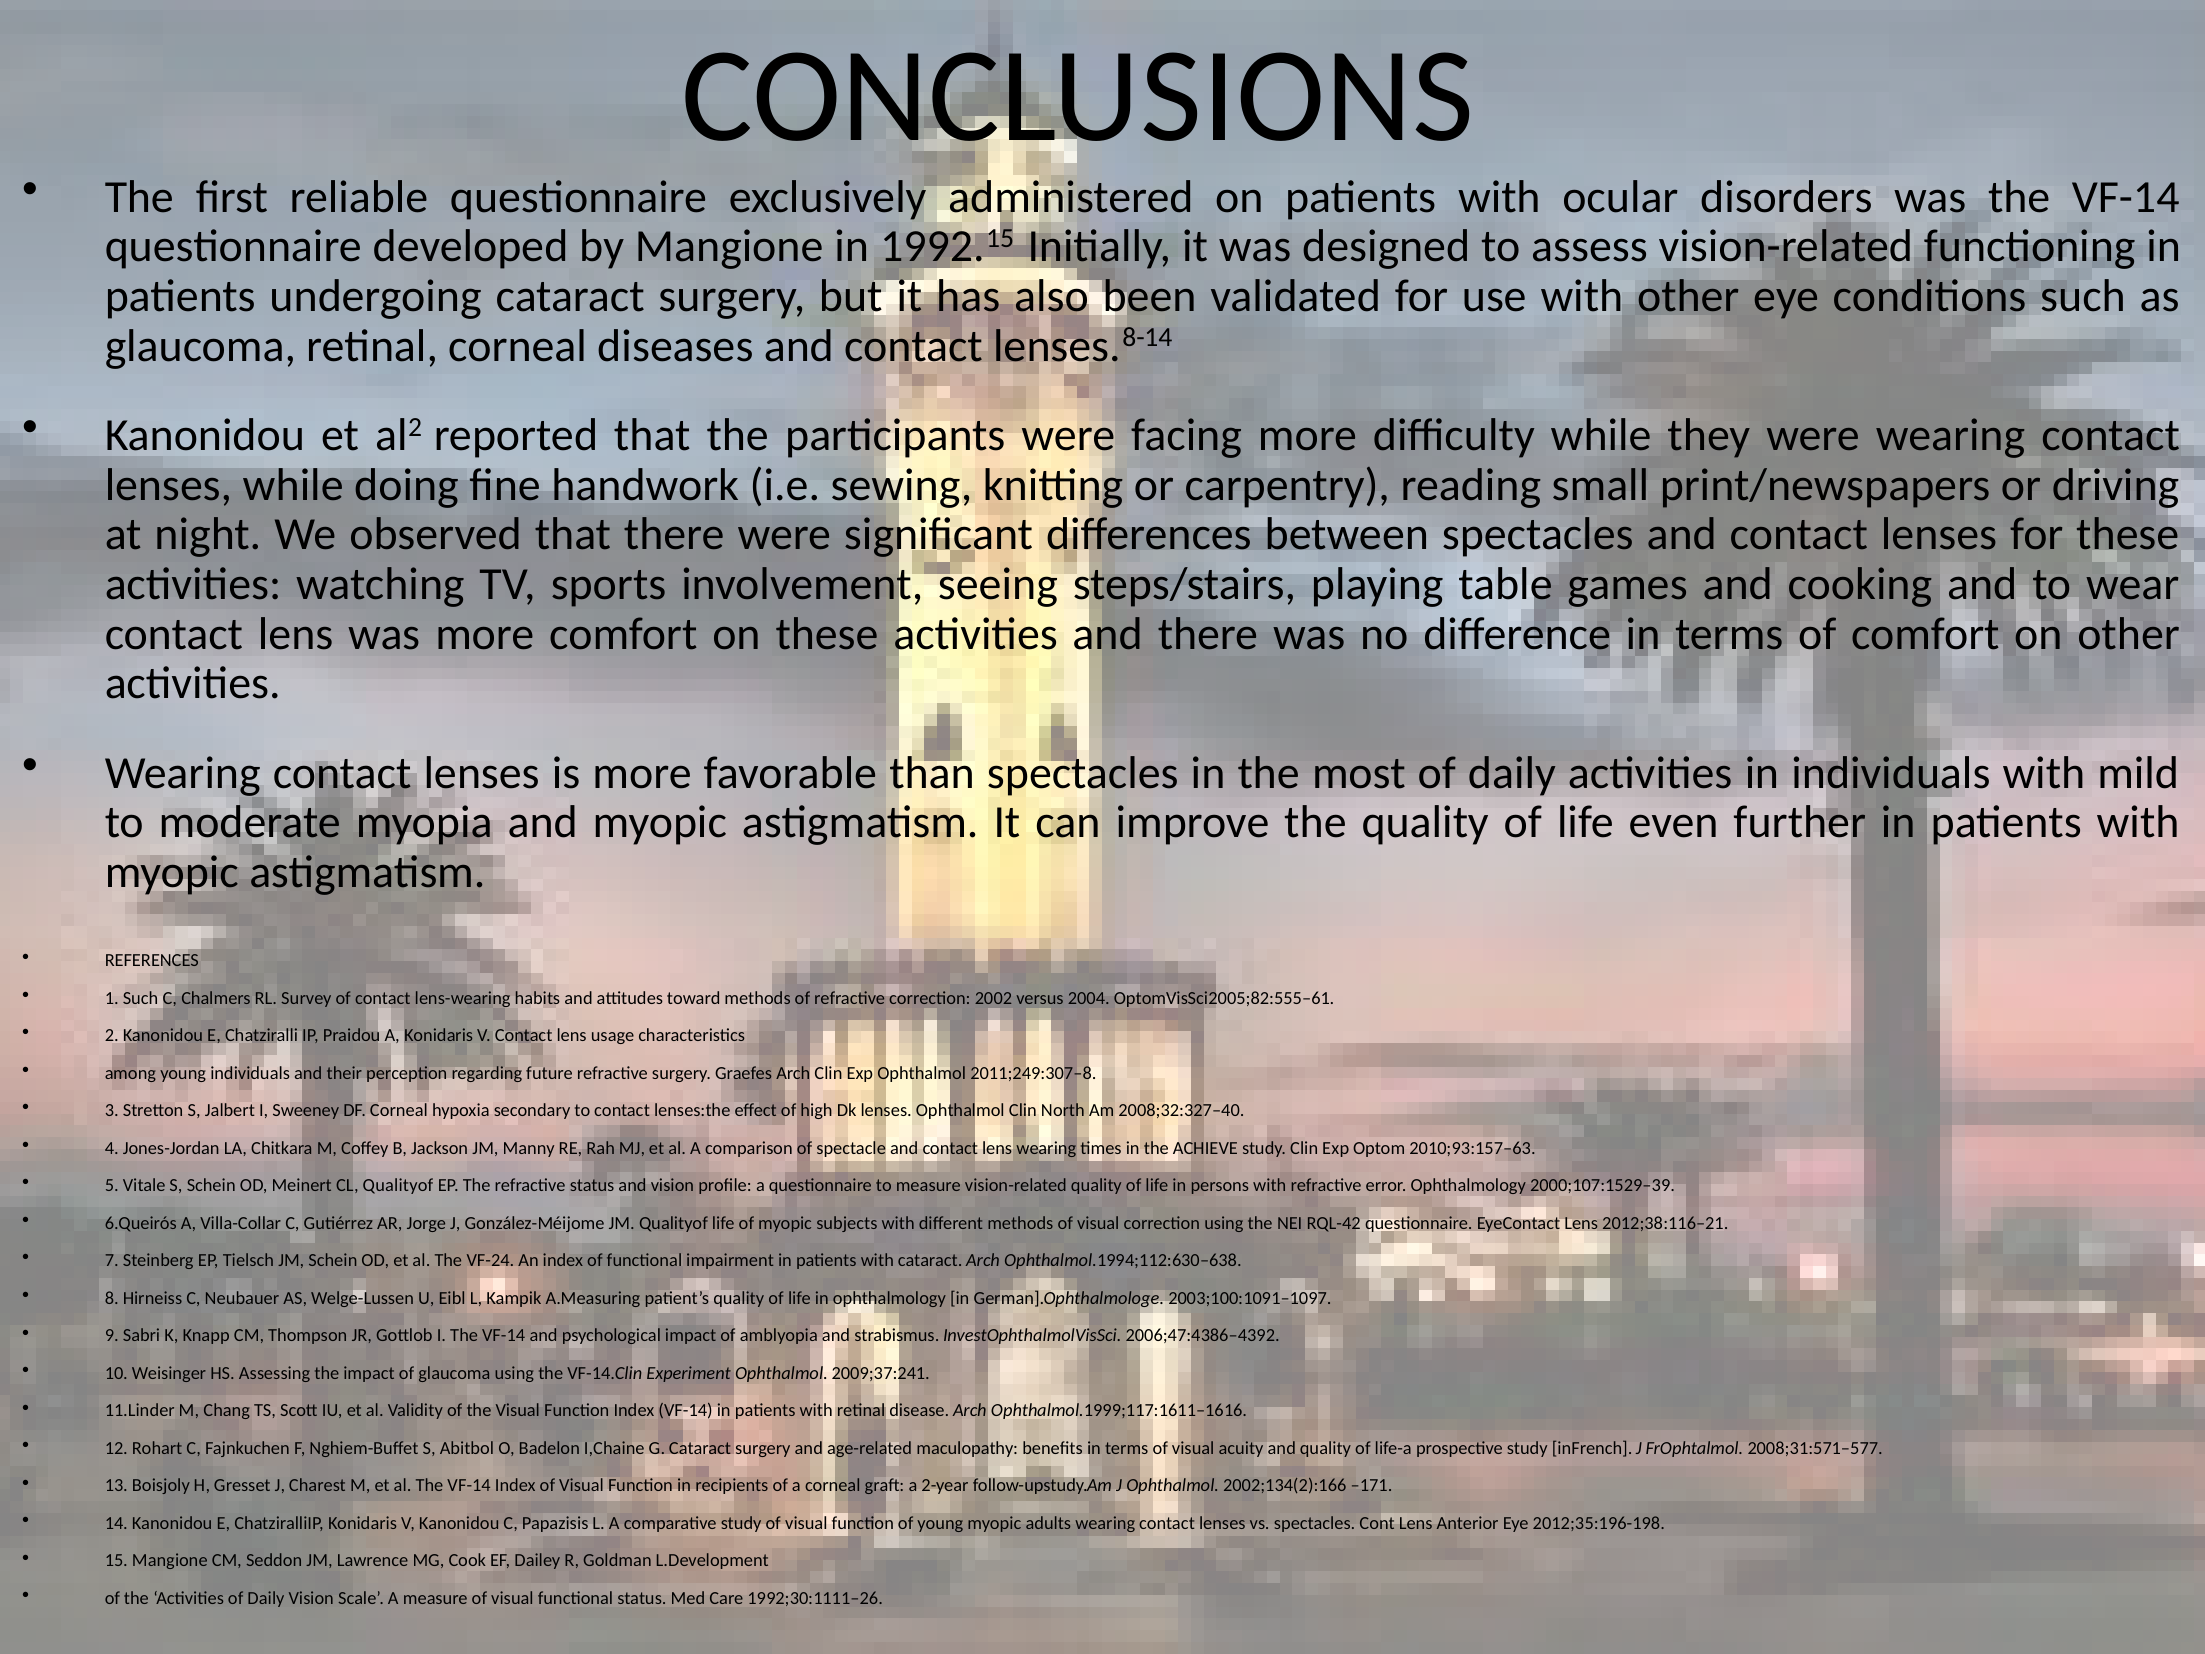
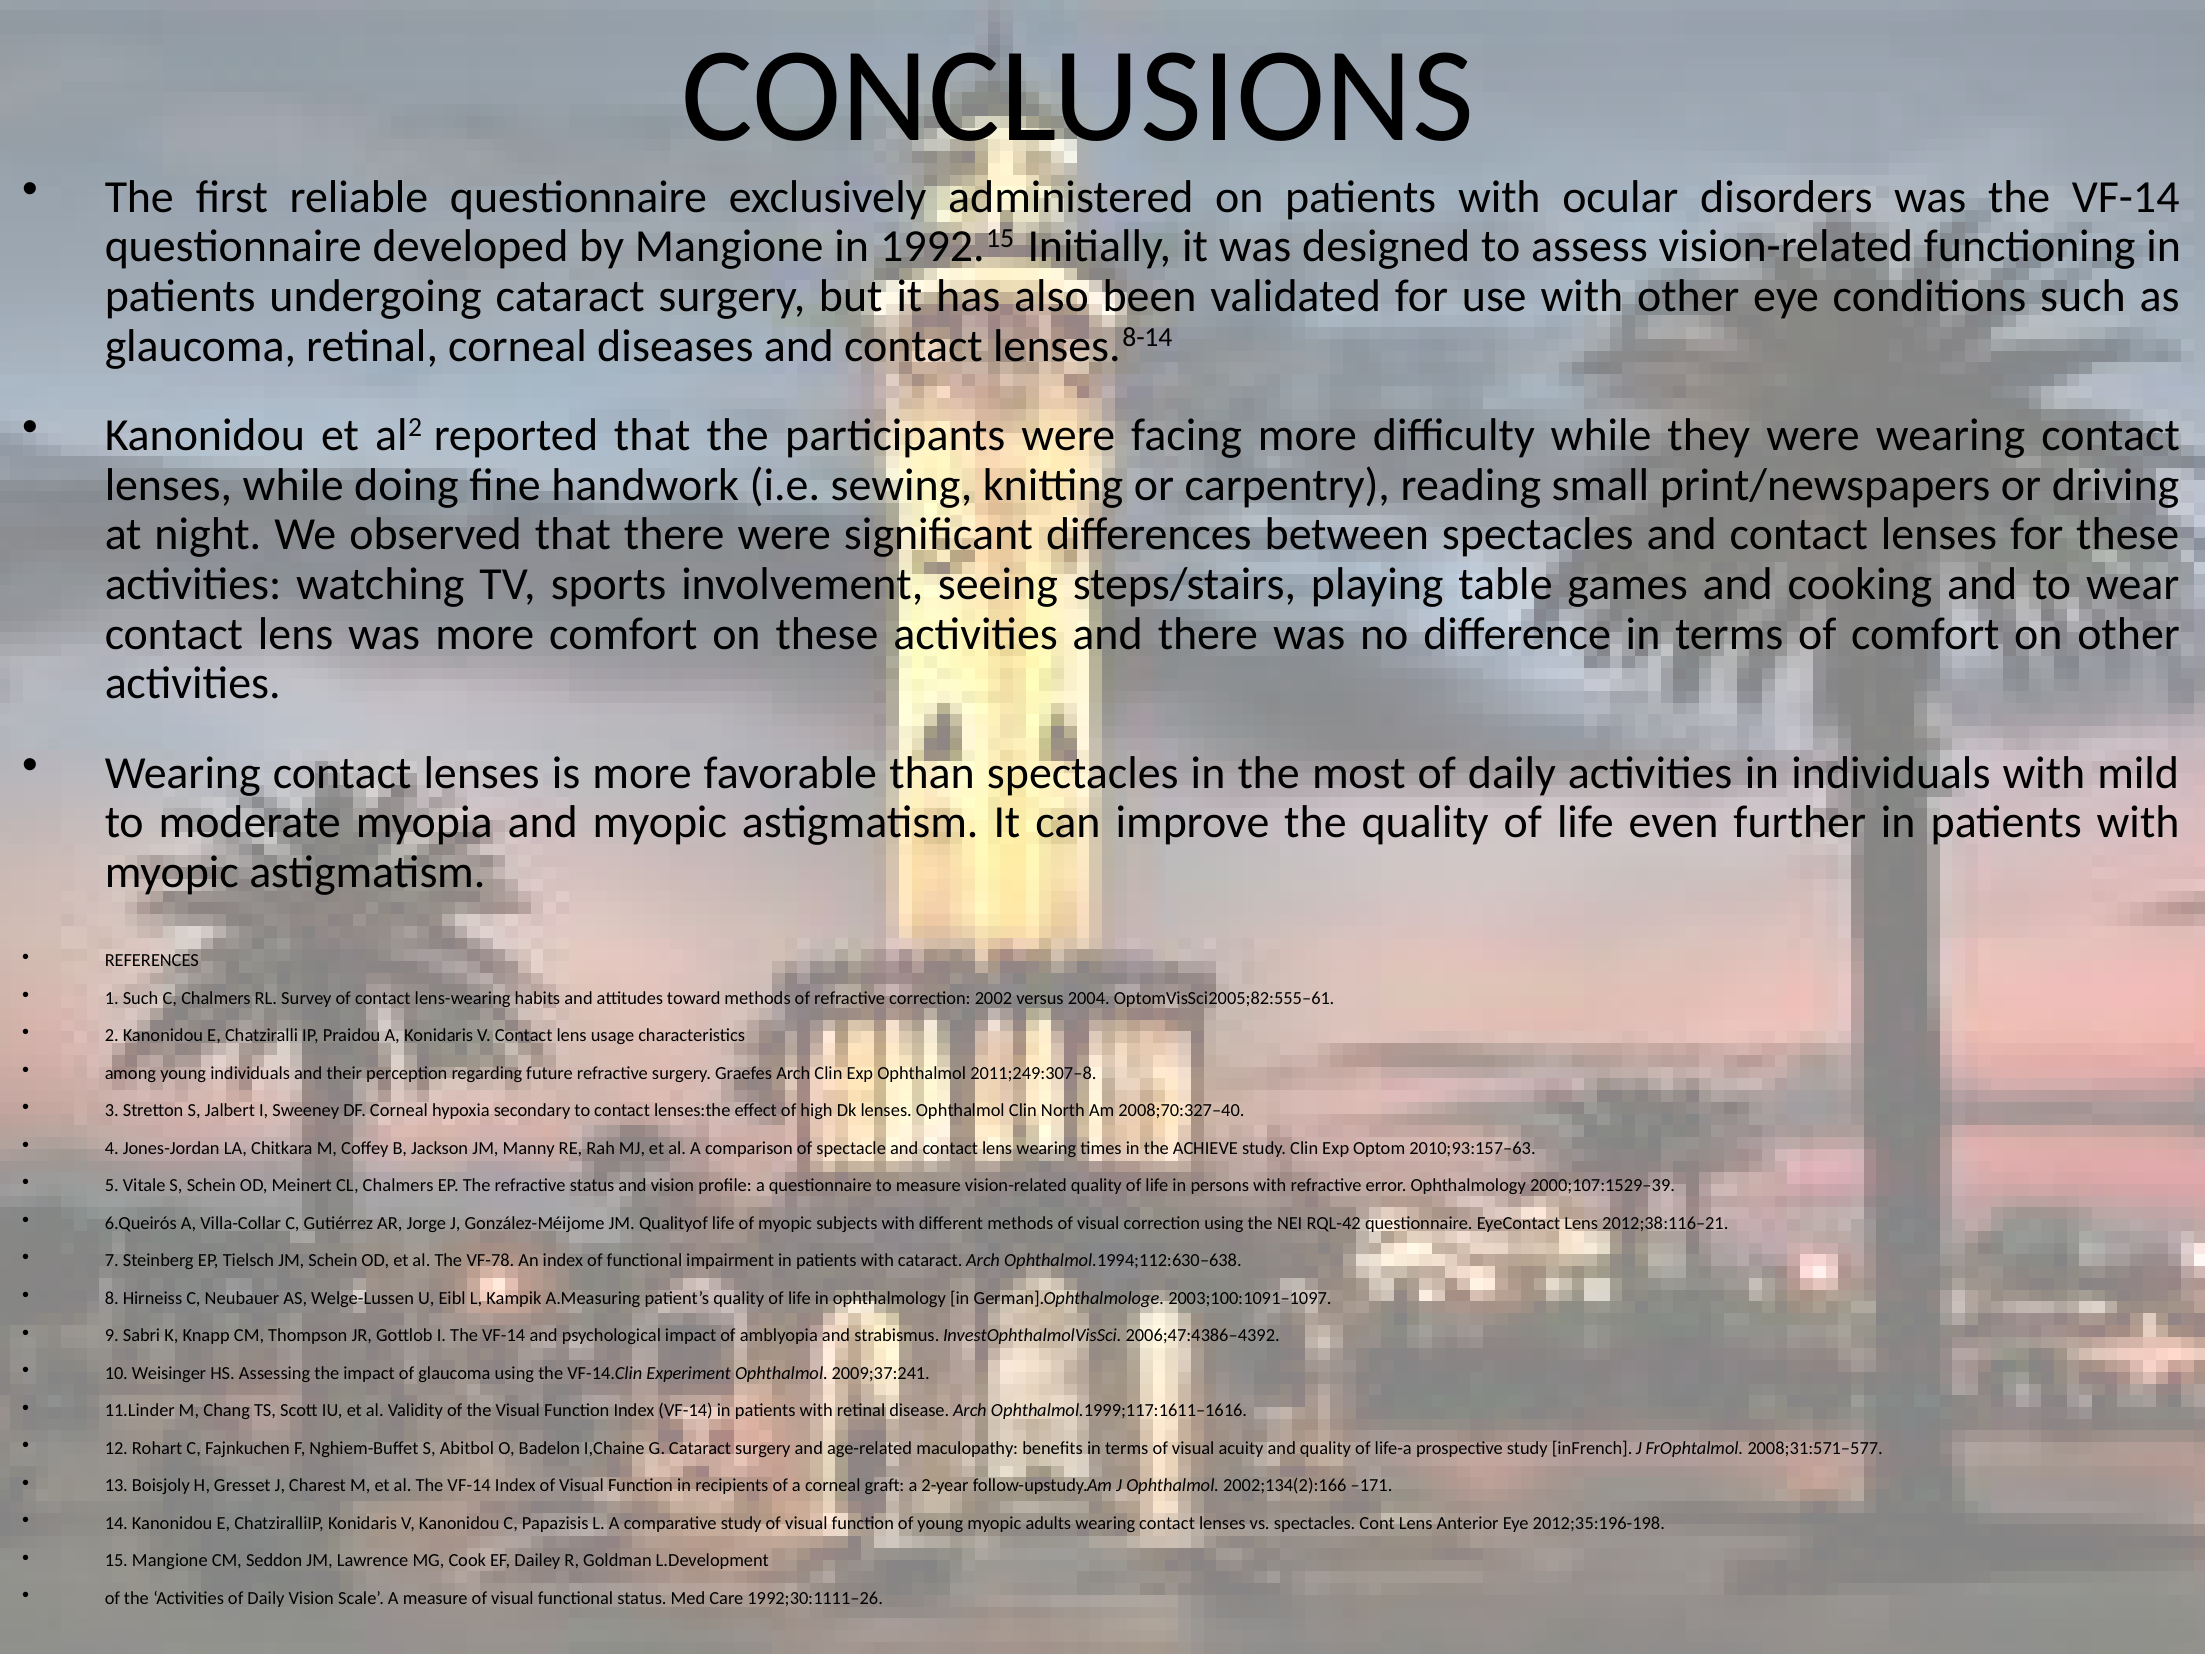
2008;32:327–40: 2008;32:327–40 -> 2008;70:327–40 (1181, 1111)
CL Qualityof: Qualityof -> Chalmers (398, 1186)
VF-24: VF-24 -> VF-78 (490, 1261)
